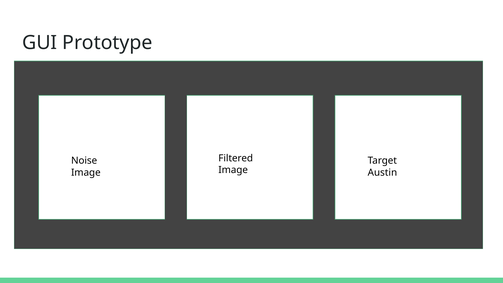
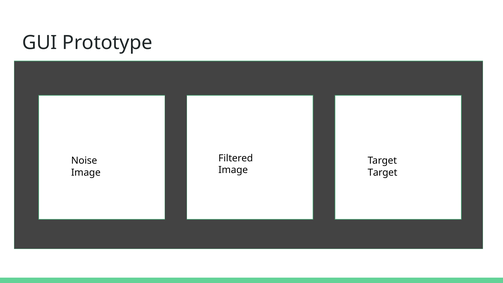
Austin: Austin -> Target (382, 172)
